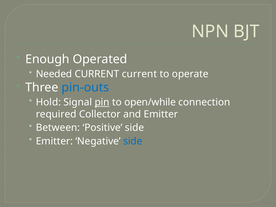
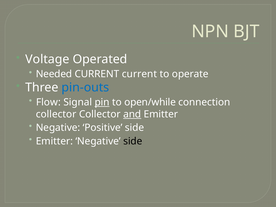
Enough: Enough -> Voltage (47, 59)
Hold: Hold -> Flow (48, 102)
required: required -> collector (56, 114)
and underline: none -> present (132, 114)
Between: Between -> Negative (58, 128)
side colour: blue -> black (133, 141)
